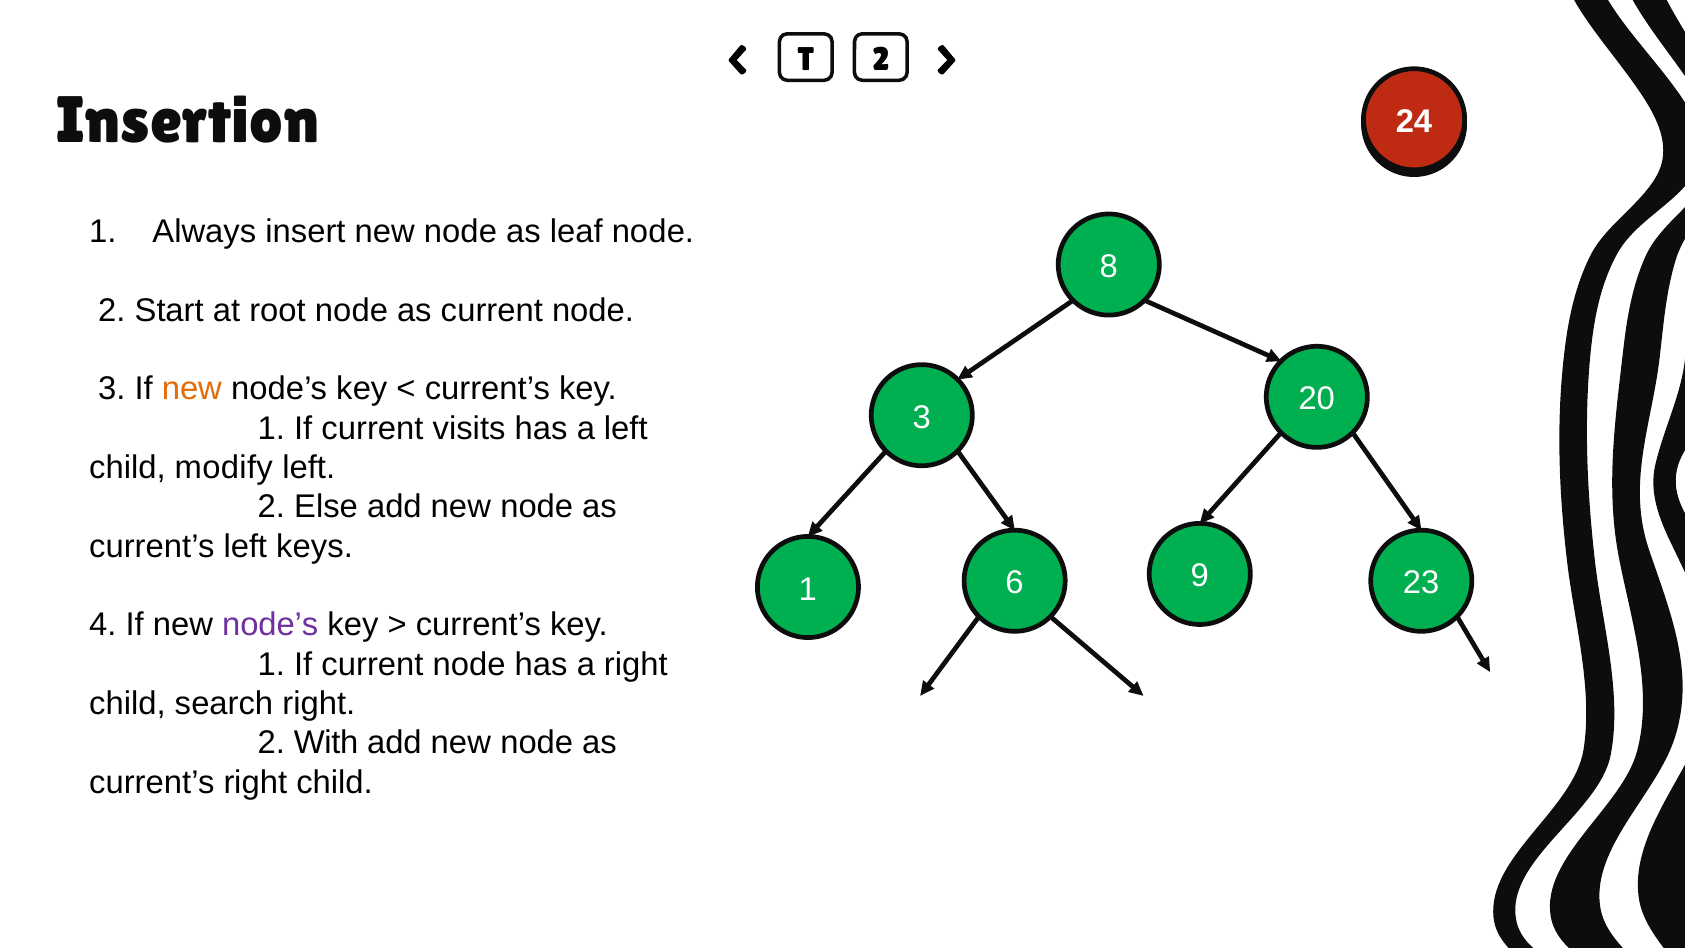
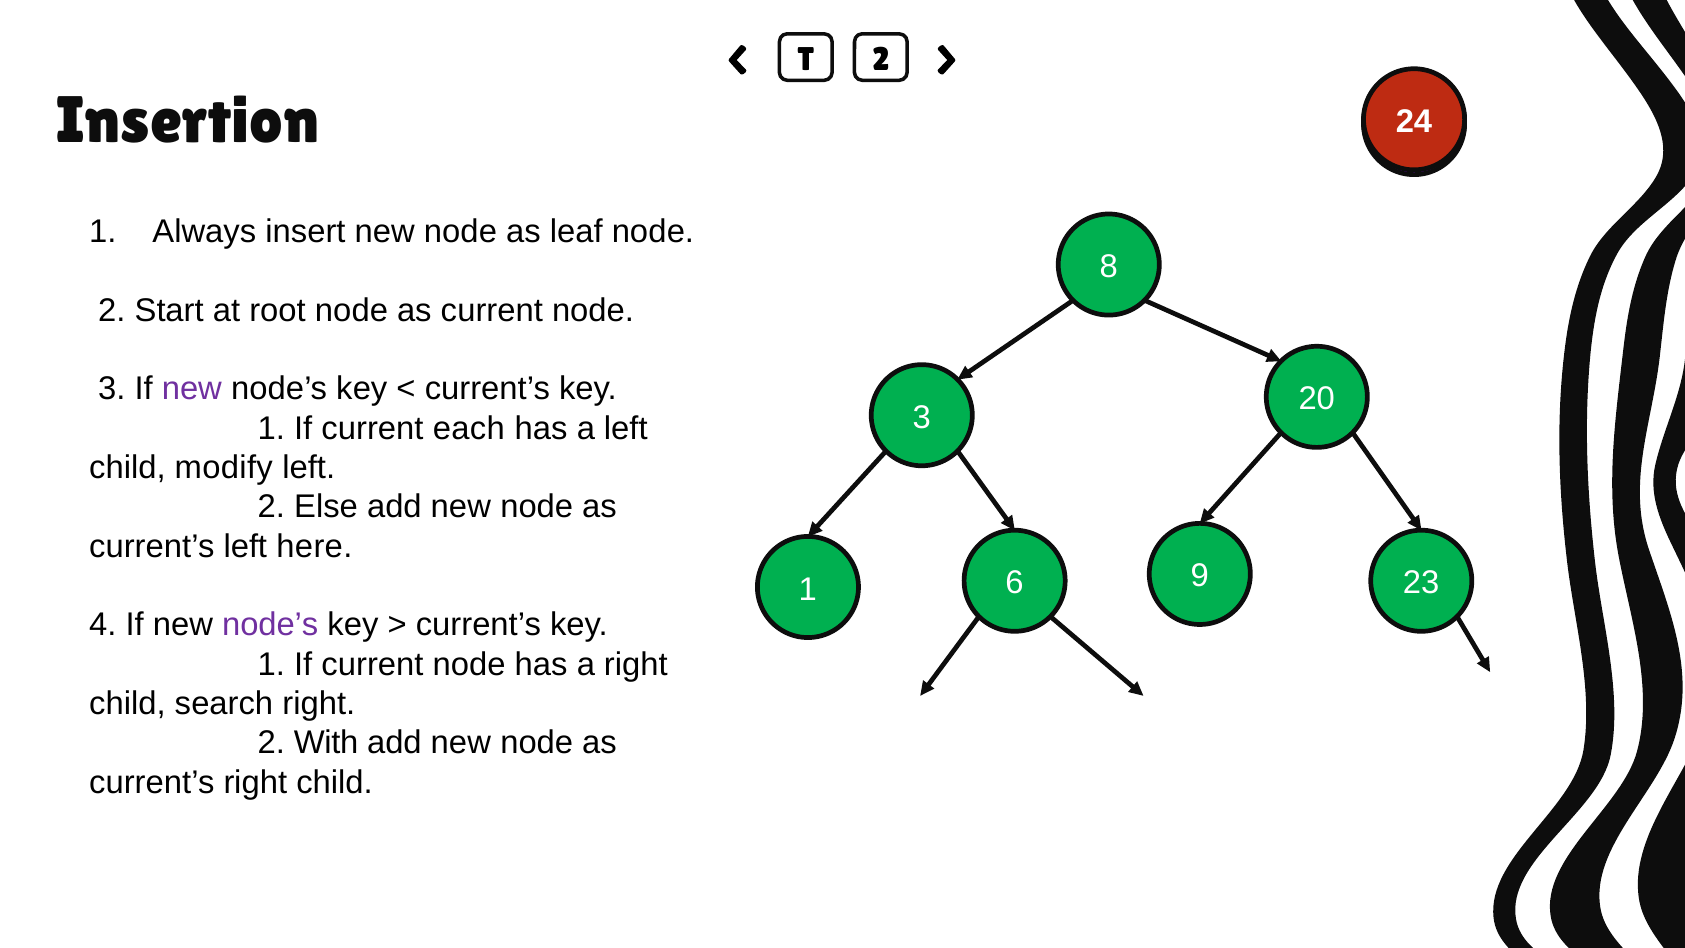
new colour: orange -> purple (192, 389)
visits: visits -> each (469, 428)
keys: keys -> here (314, 546)
